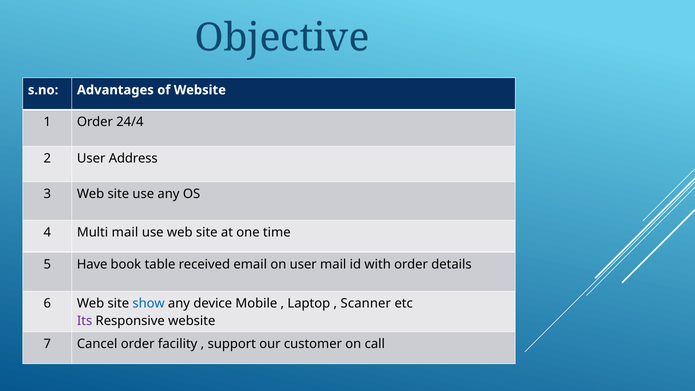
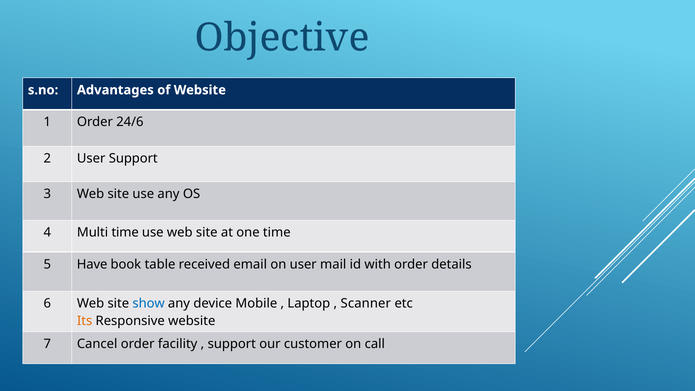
24/4: 24/4 -> 24/6 (130, 122)
User Address: Address -> Support (133, 158)
Multi mail: mail -> time (125, 232)
Its colour: purple -> orange (85, 321)
